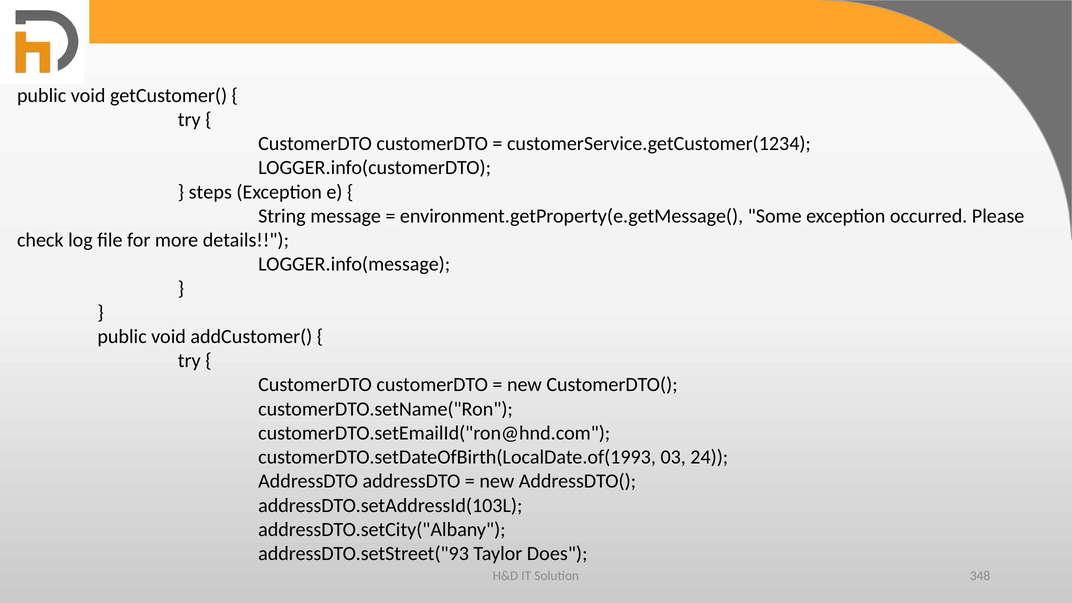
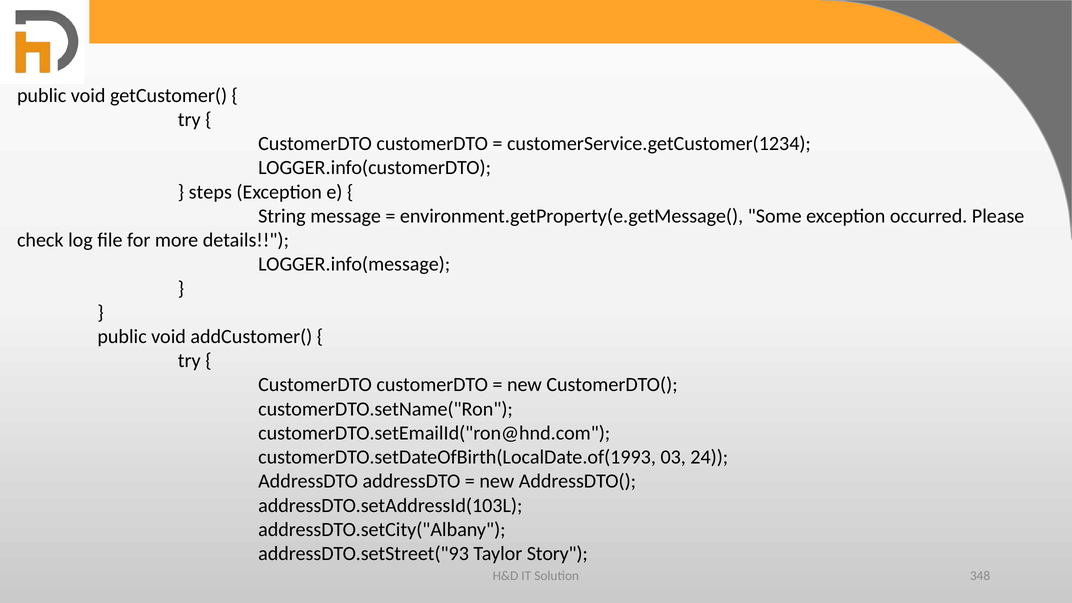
Does: Does -> Story (557, 554)
